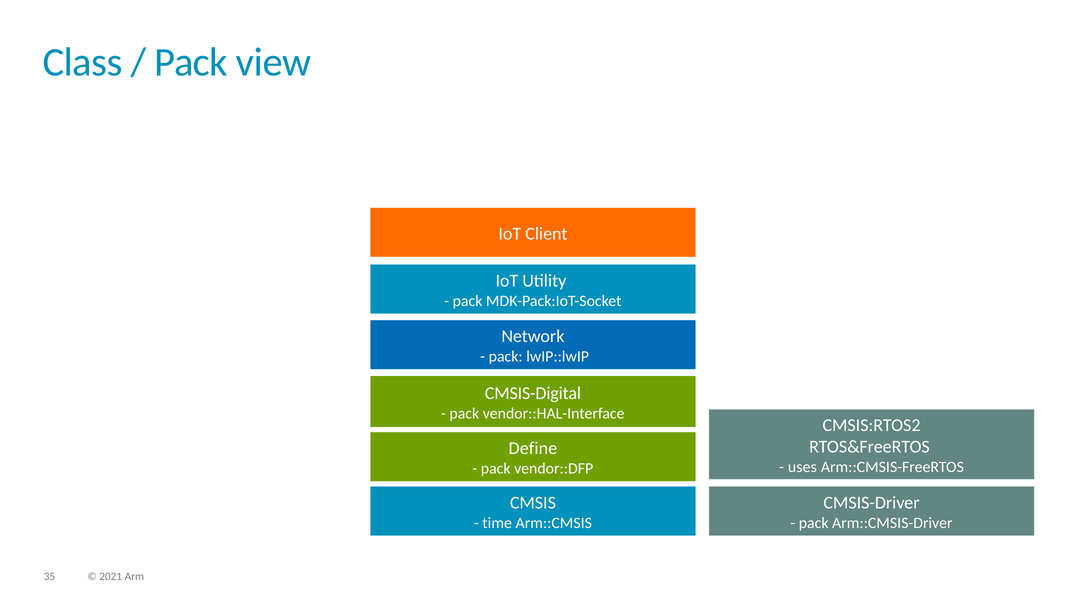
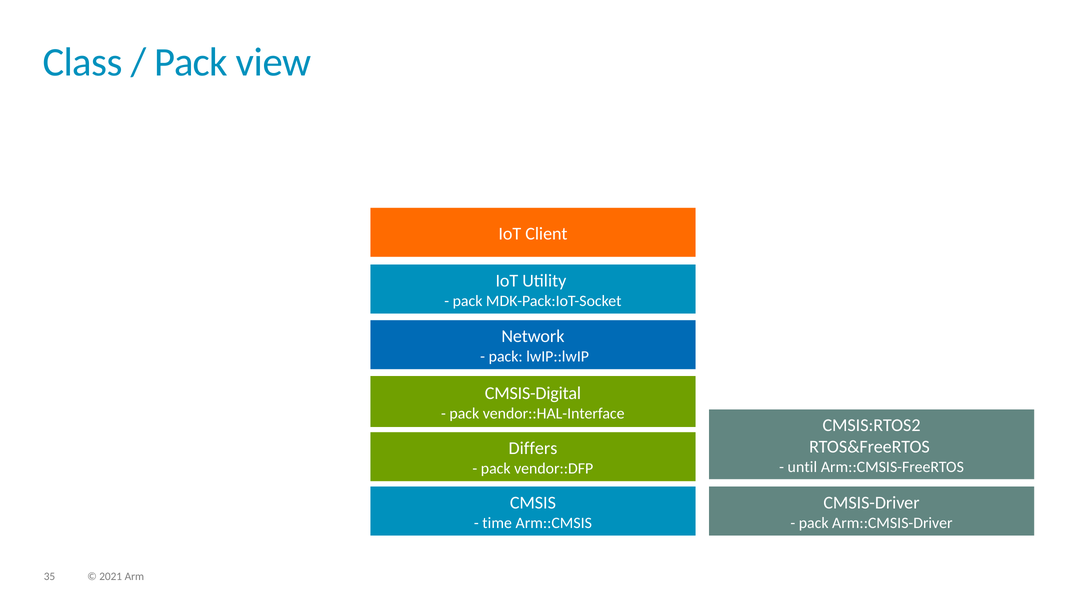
Define: Define -> Differs (533, 448)
uses: uses -> until (802, 467)
